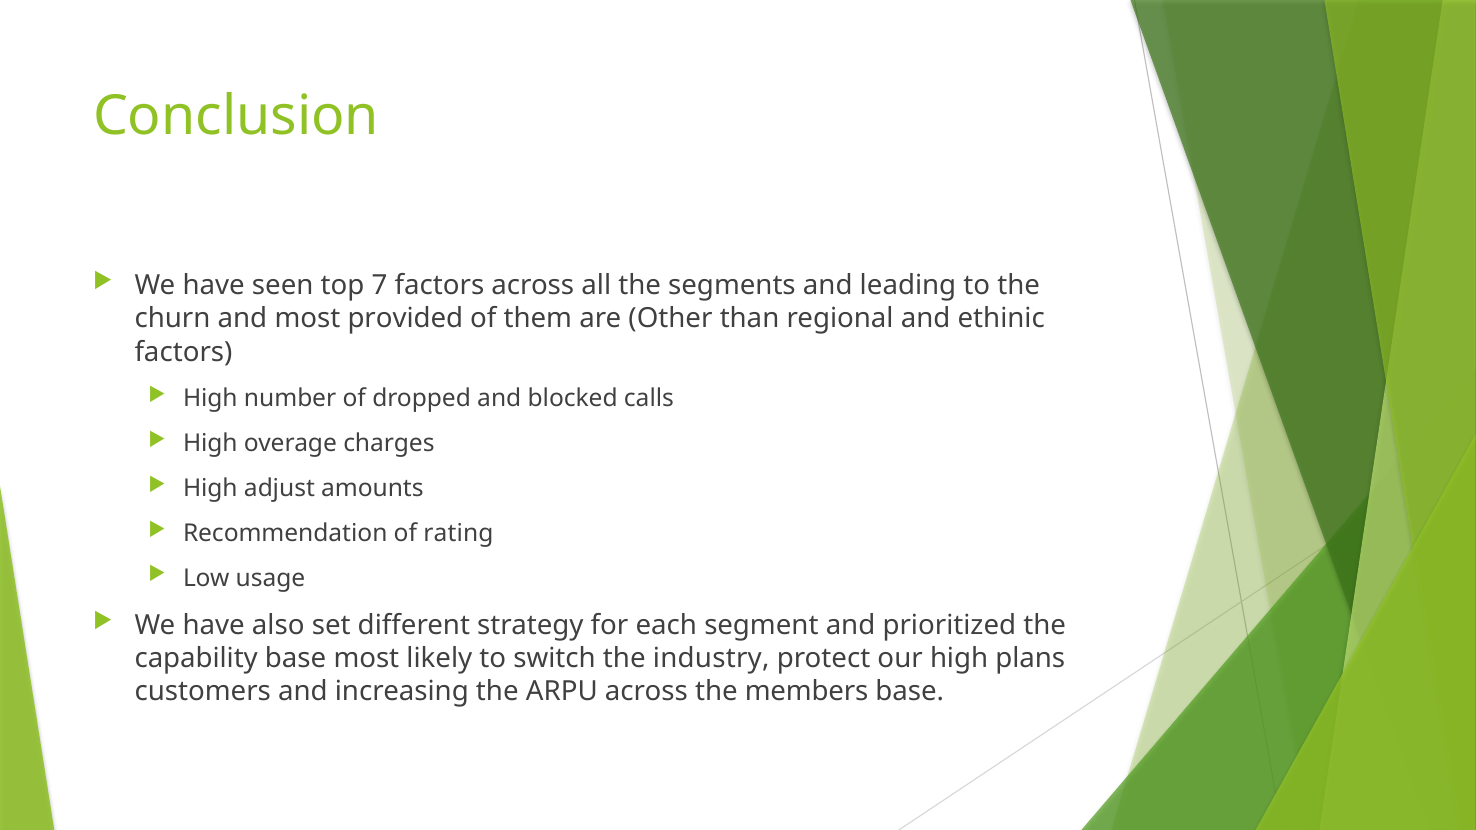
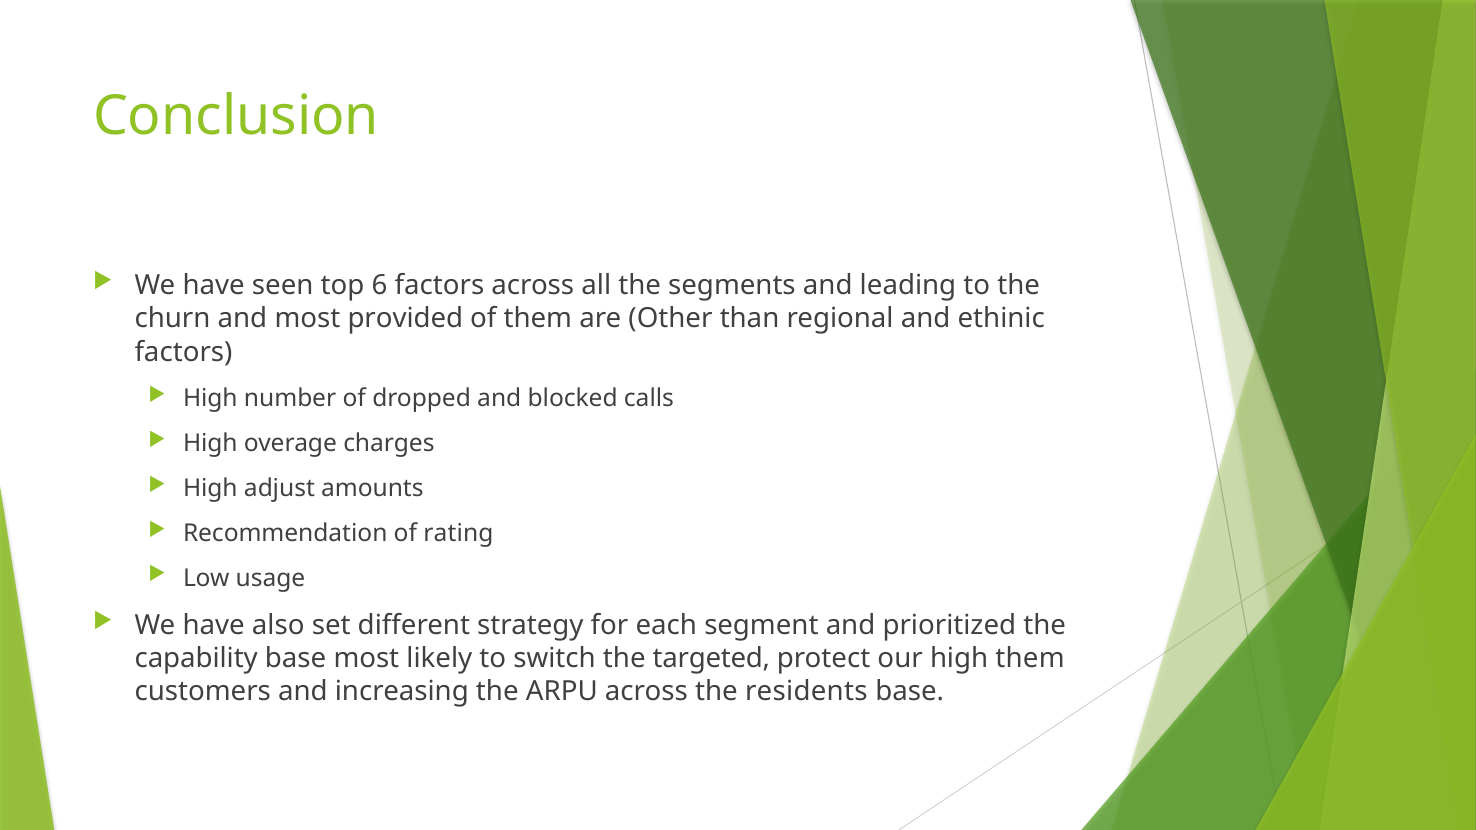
7: 7 -> 6 (379, 286)
industry: industry -> targeted (711, 658)
high plans: plans -> them (1030, 658)
members: members -> residents (806, 692)
